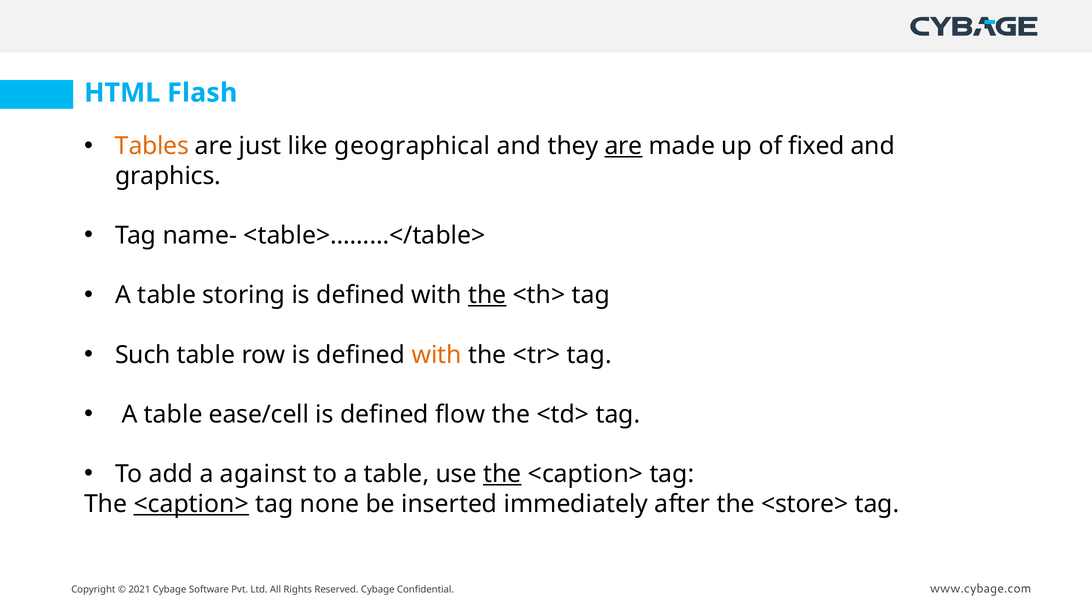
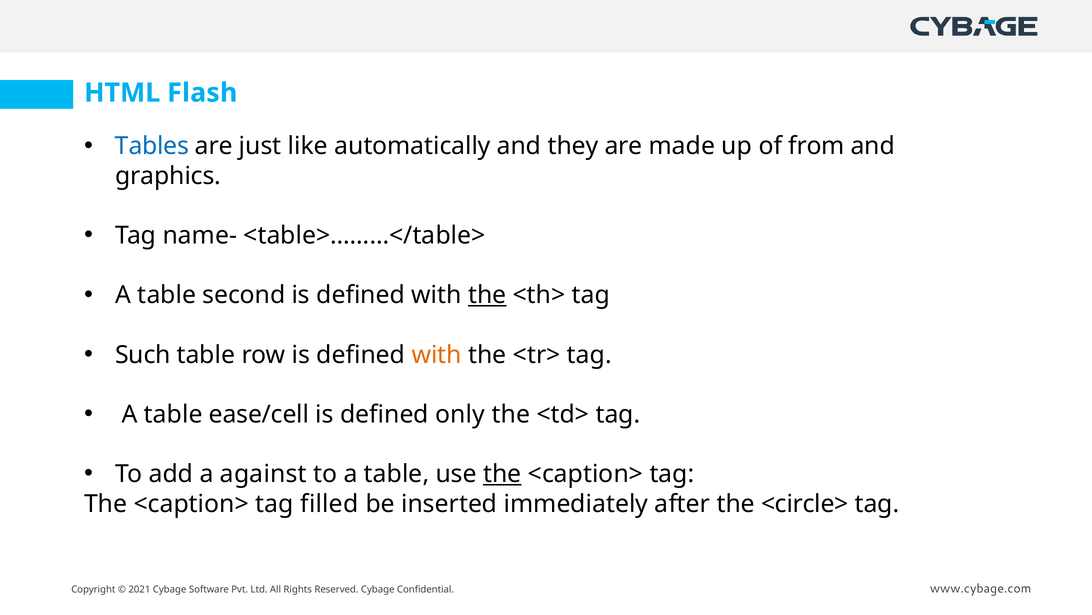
Tables colour: orange -> blue (152, 146)
geographical: geographical -> automatically (412, 146)
are underline: present -> none (624, 146)
fixed: fixed -> from (816, 146)
storing: storing -> second (244, 295)
flow: flow -> only (460, 414)
<caption> underline: present -> none (191, 503)
none: none -> filled (329, 503)
<store>: <store> -> <circle> (805, 503)
